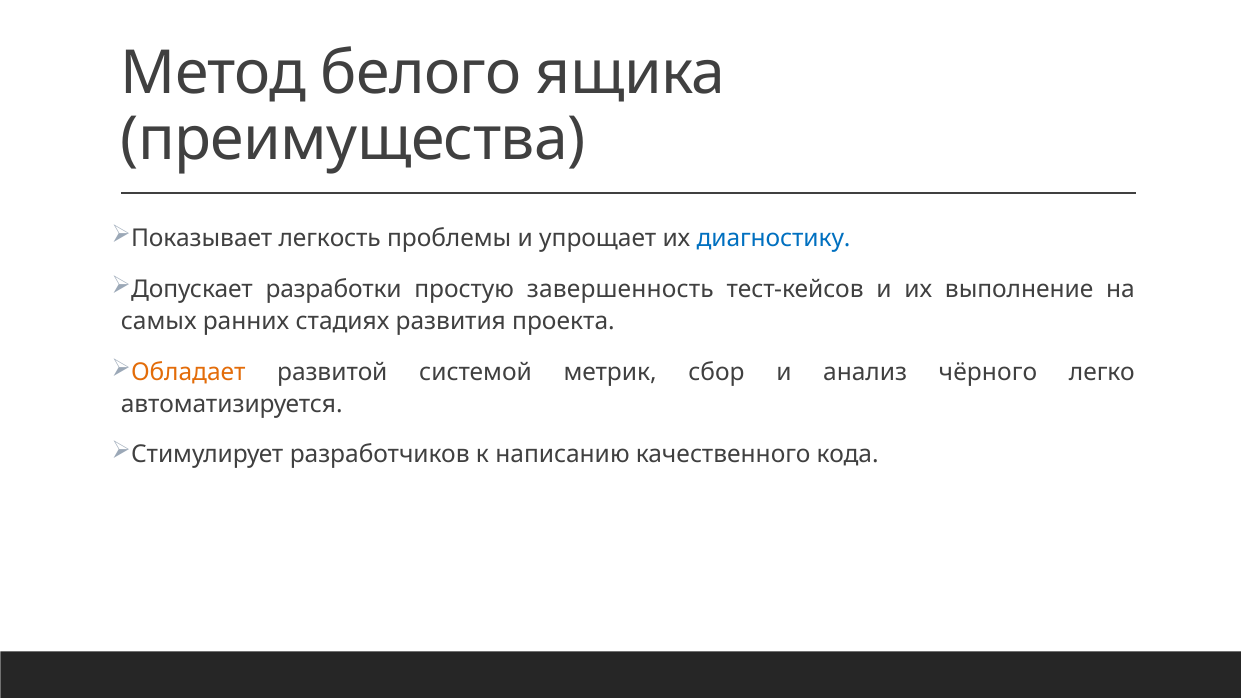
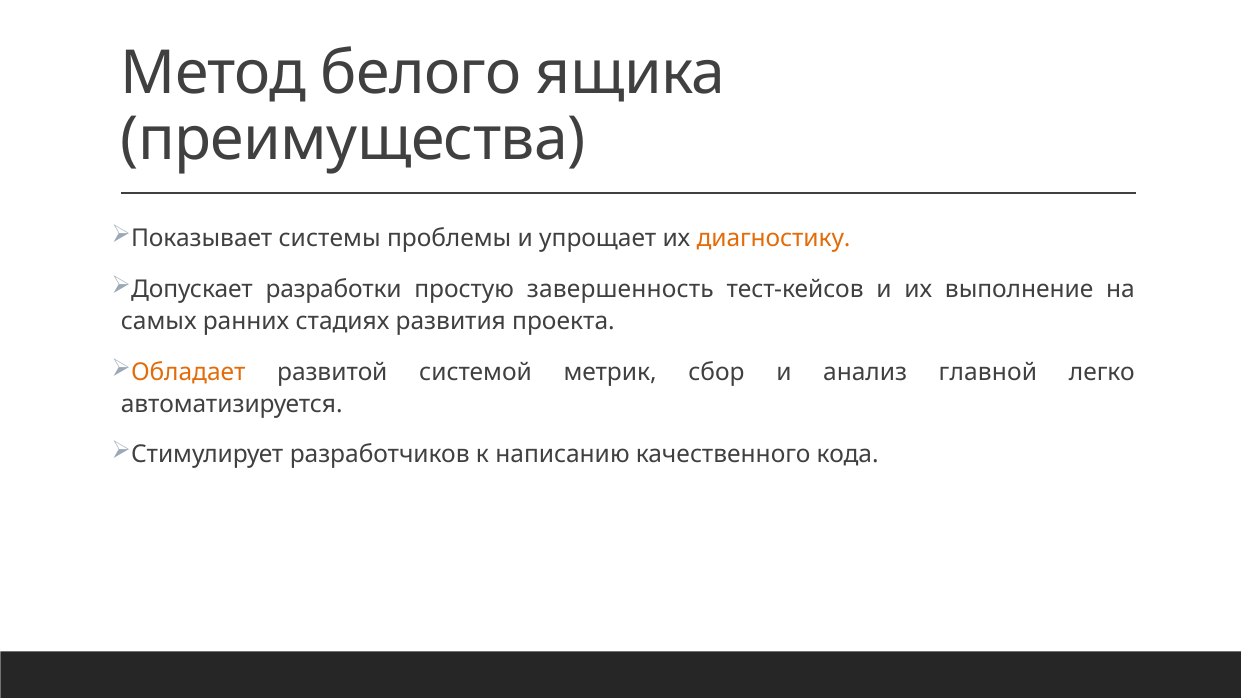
легкость: легкость -> системы (330, 239)
диагностику colour: blue -> orange (774, 239)
чёрного: чёрного -> главной (988, 372)
